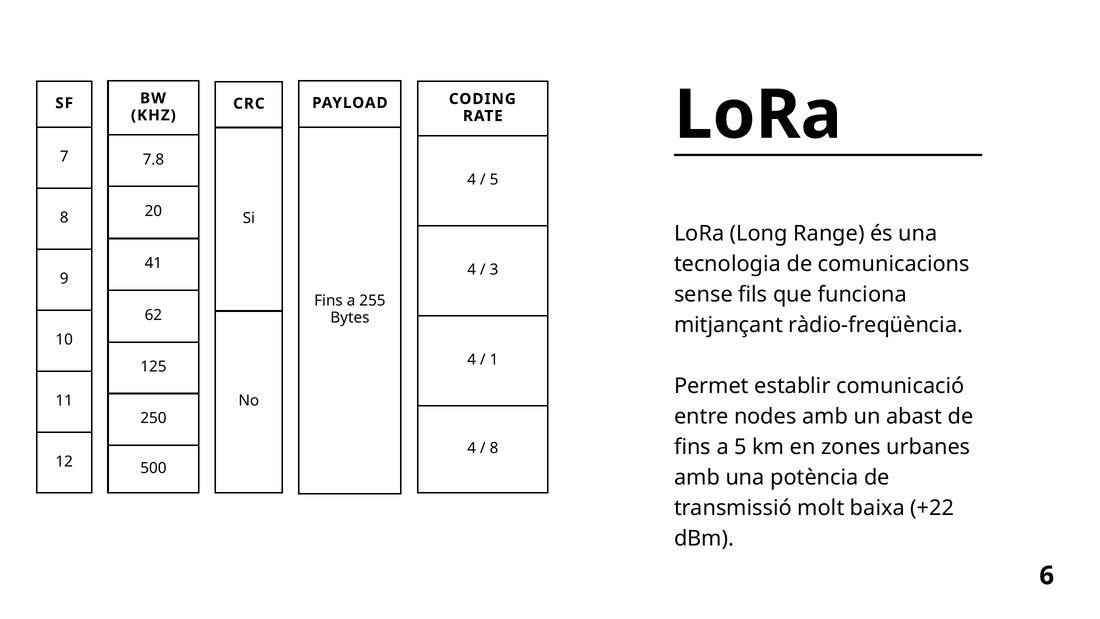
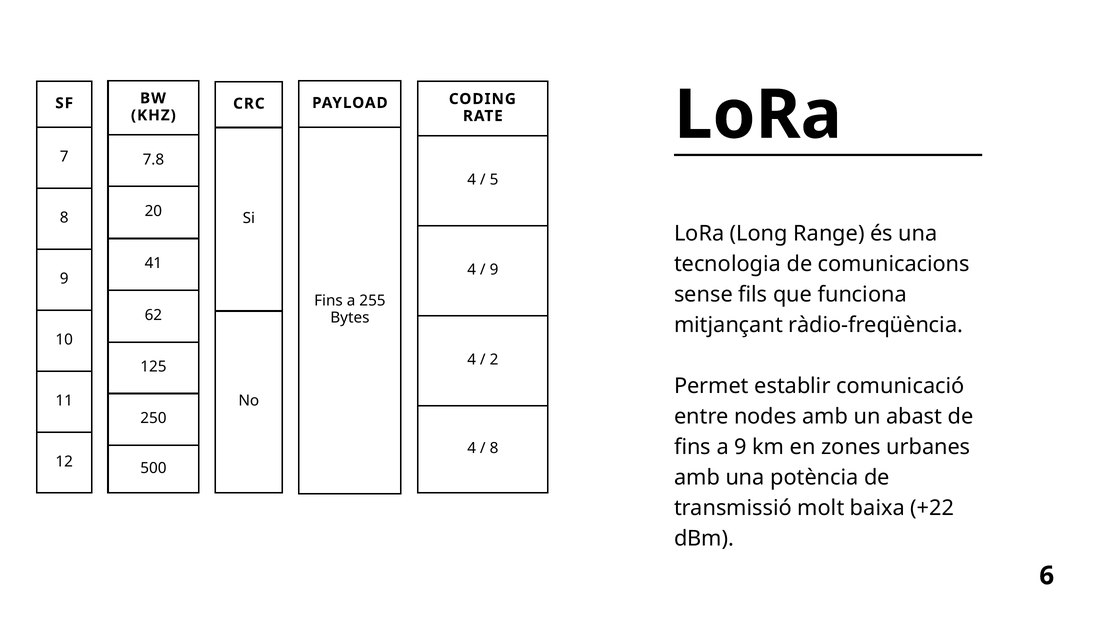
3: 3 -> 9 (494, 270)
1: 1 -> 2 (494, 360)
a 5: 5 -> 9 (741, 447)
